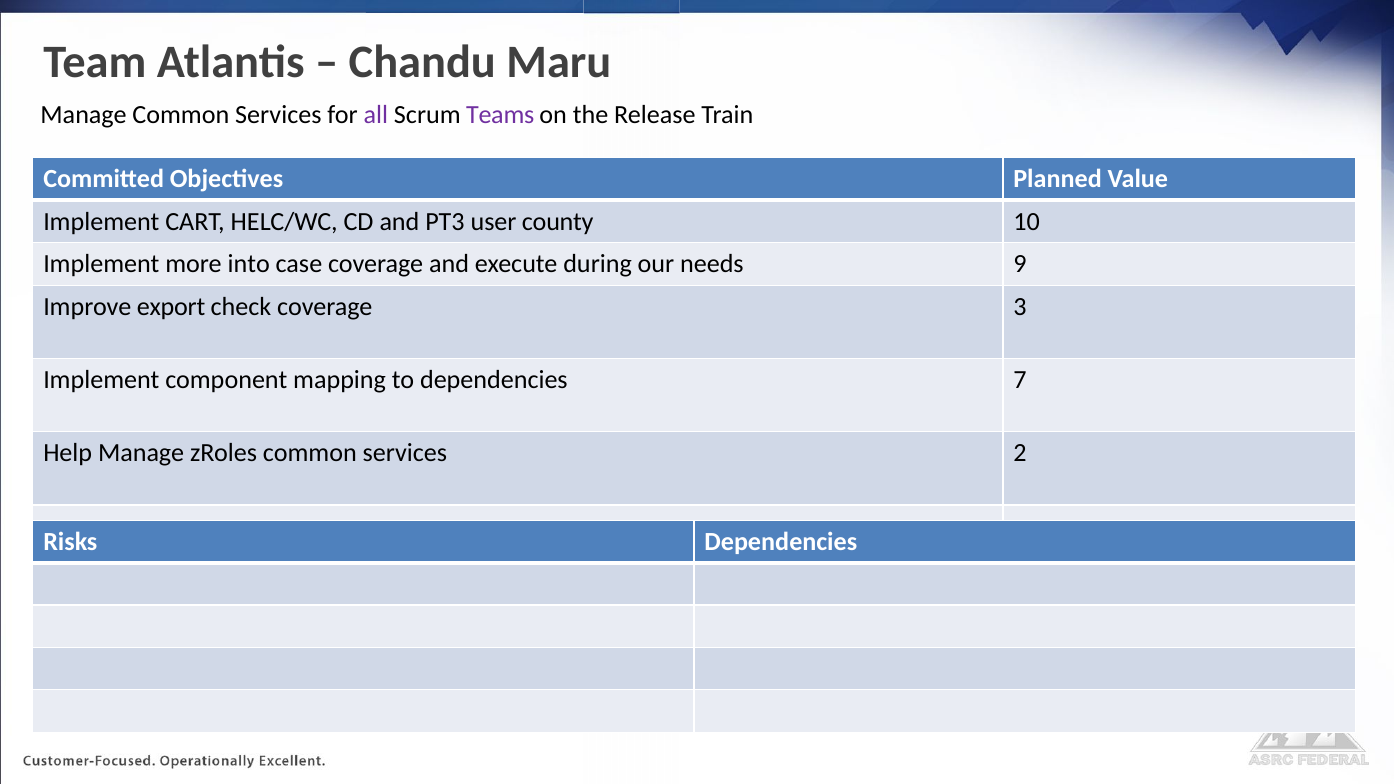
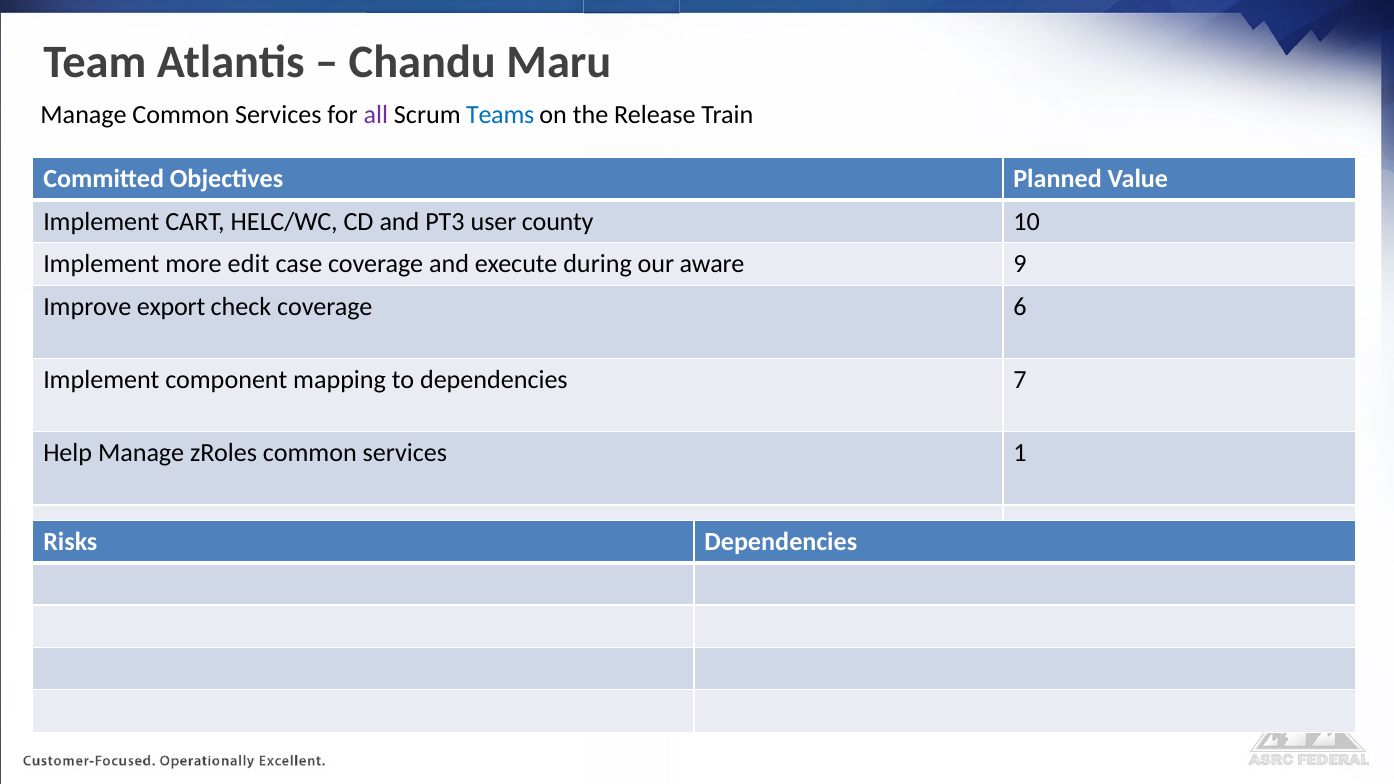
Teams colour: purple -> blue (500, 115)
into: into -> edit (249, 264)
needs: needs -> aware (712, 264)
3: 3 -> 6 (1020, 307)
2: 2 -> 1 (1020, 453)
